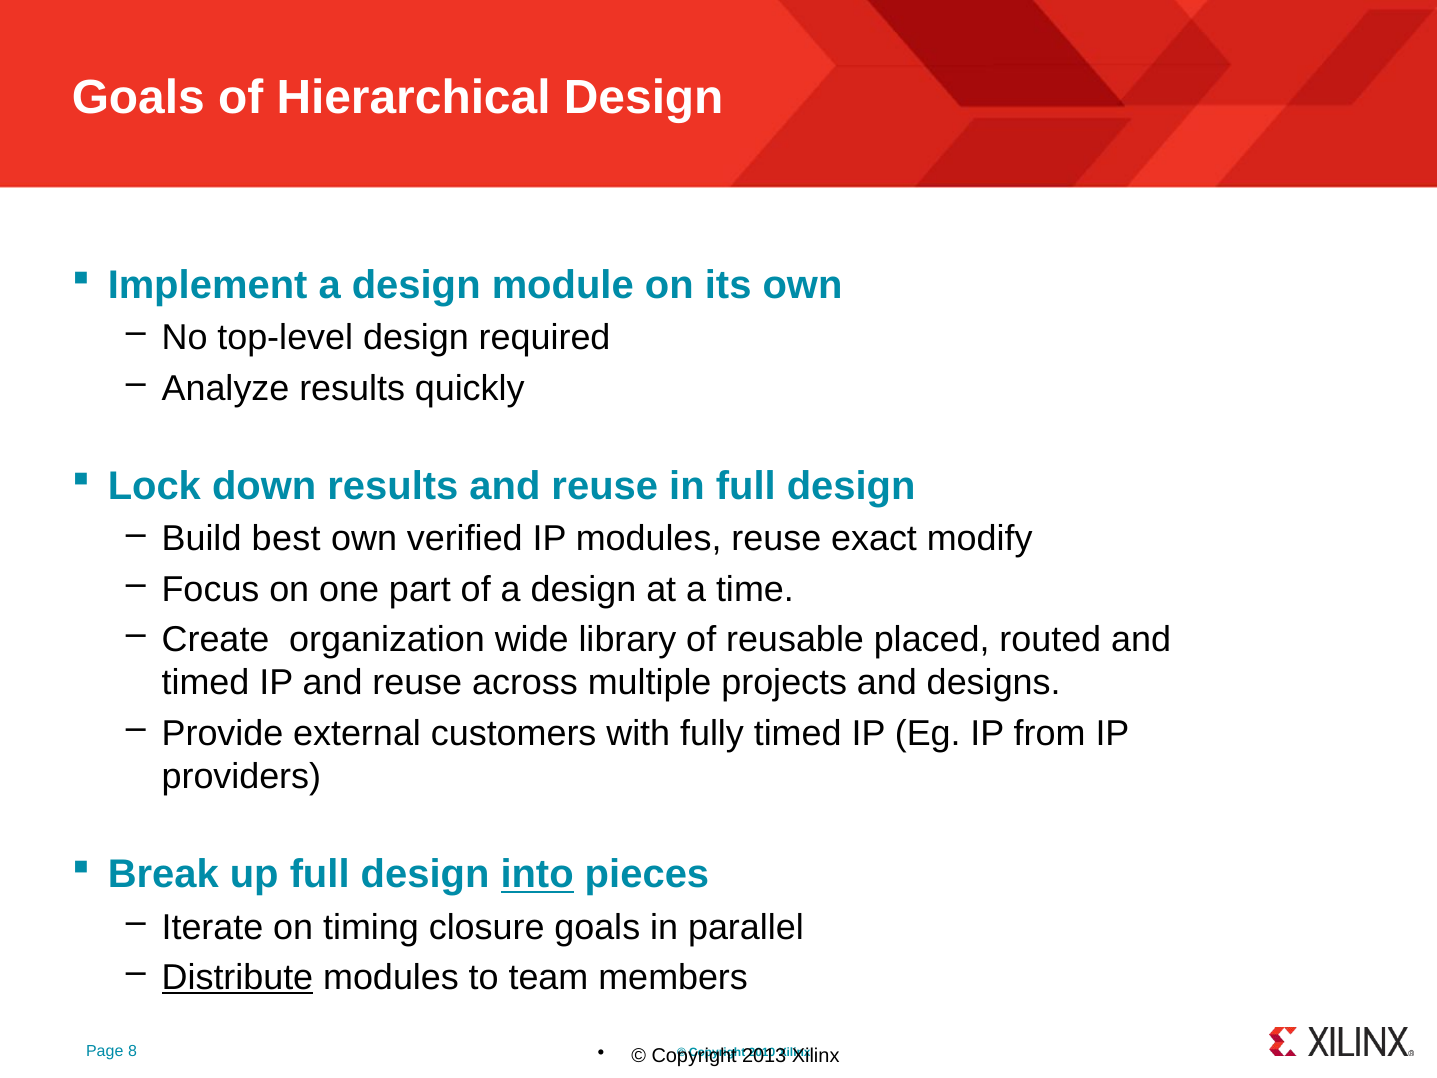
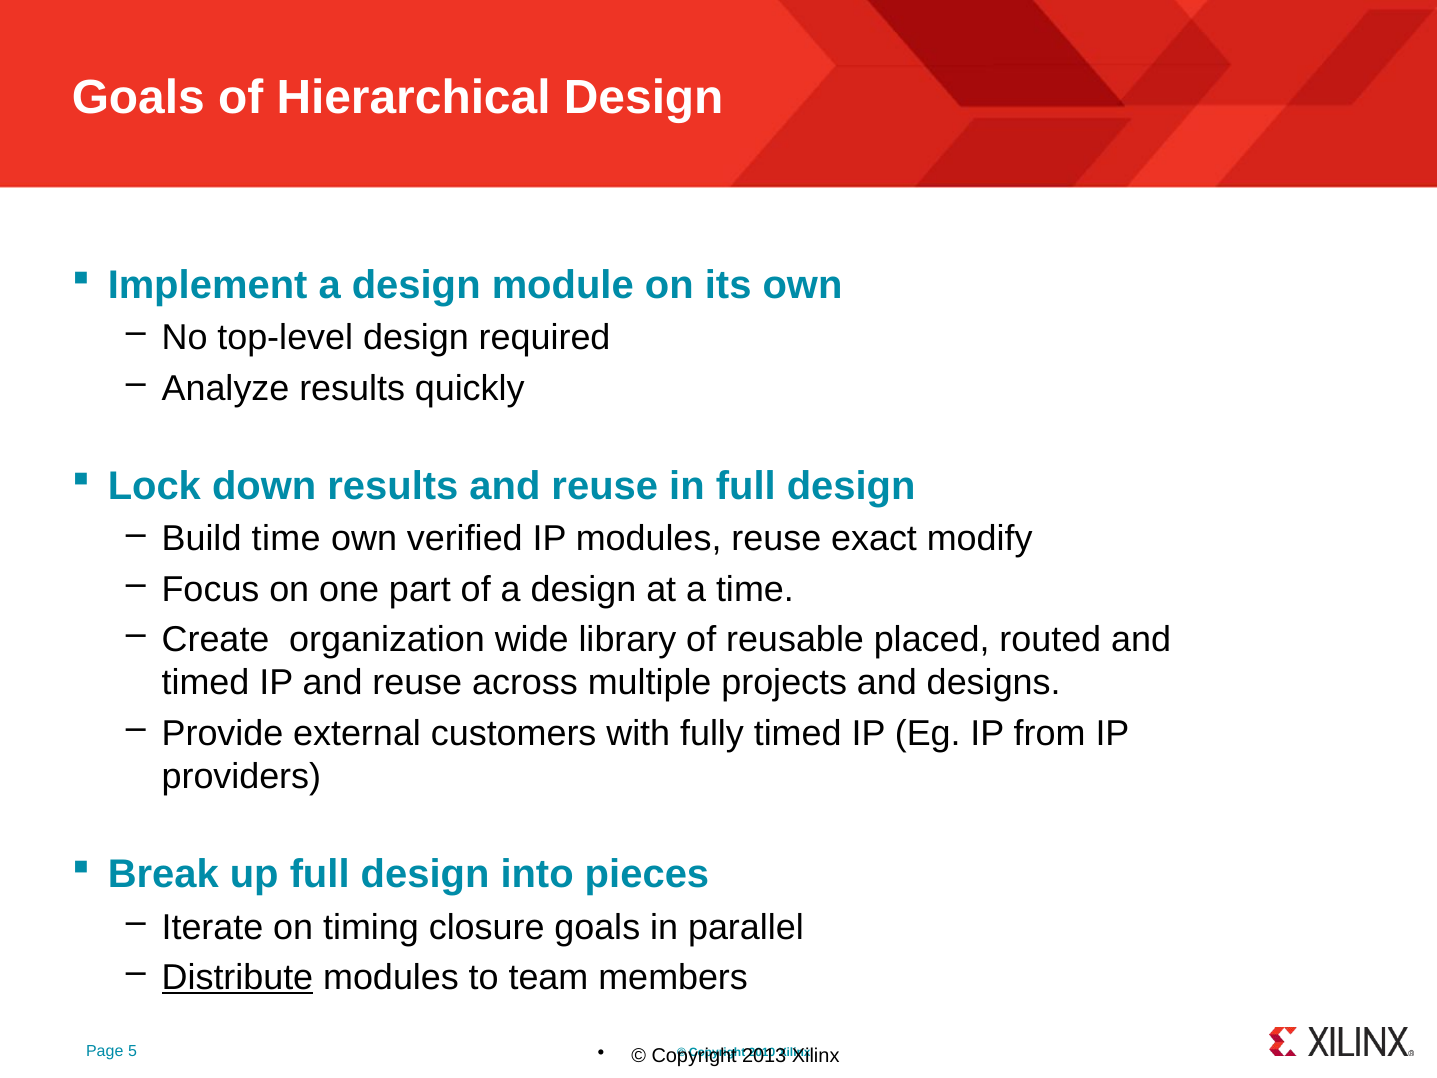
Build best: best -> time (286, 539)
into underline: present -> none (537, 875)
8: 8 -> 5 (133, 1051)
